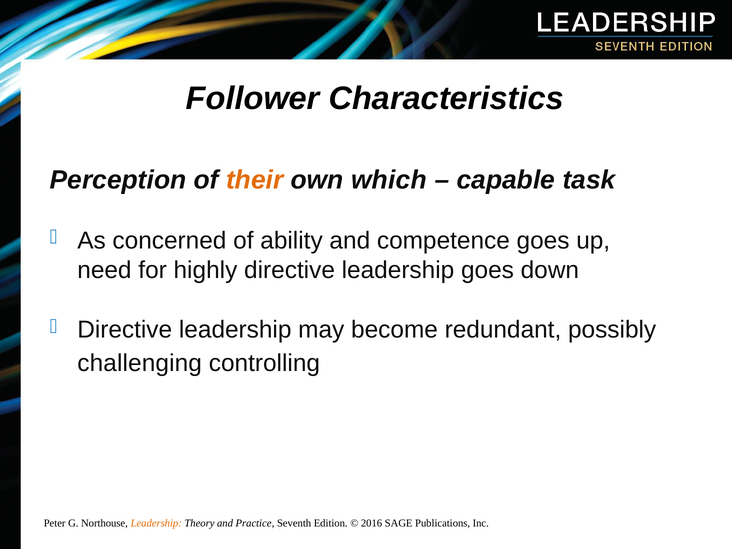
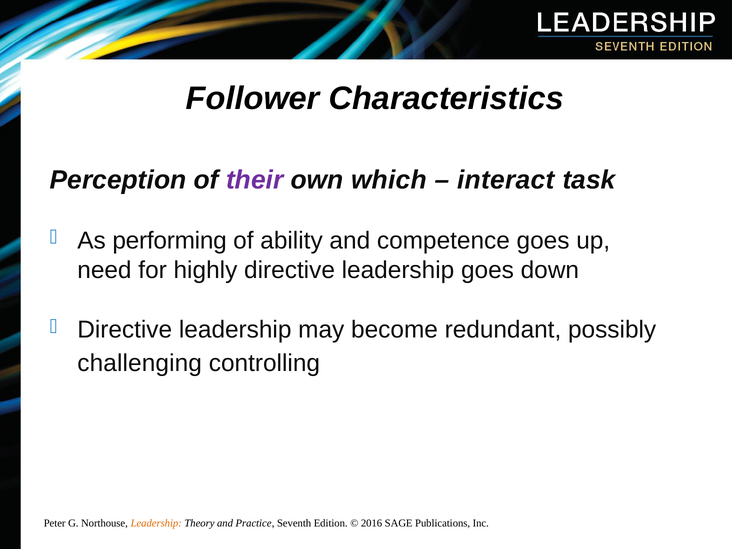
their colour: orange -> purple (255, 180)
capable: capable -> interact (506, 180)
concerned: concerned -> performing (170, 241)
